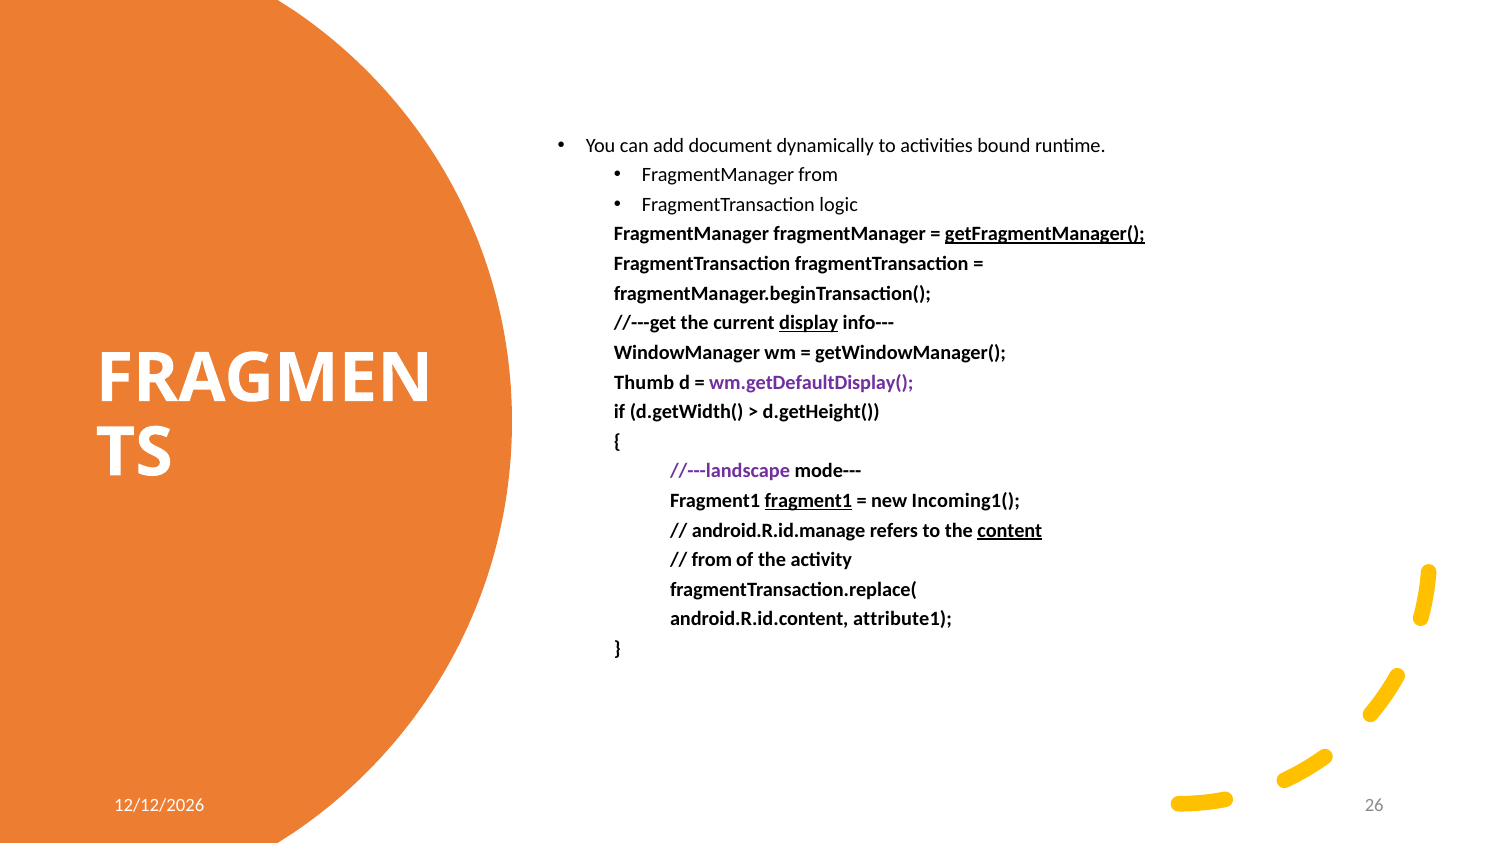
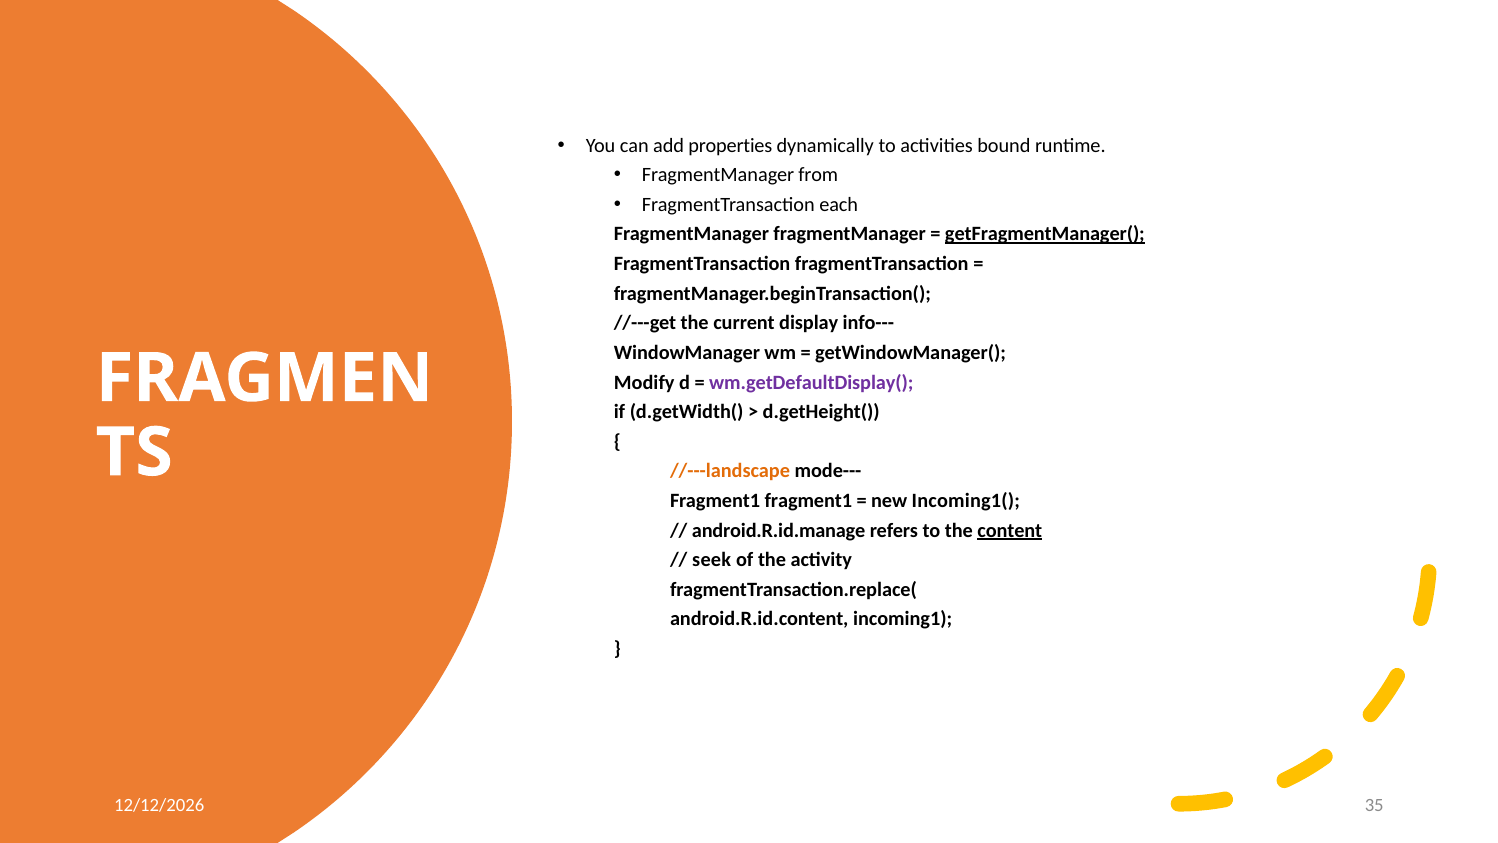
document: document -> properties (730, 145)
logic: logic -> each (839, 205)
display underline: present -> none (809, 323)
Thumb: Thumb -> Modify (644, 382)
//---landscape colour: purple -> orange (730, 471)
fragment1 underline: present -> none (808, 501)
from: from -> seek (712, 560)
attribute1: attribute1 -> incoming1 (903, 619)
26: 26 -> 35 (1374, 805)
